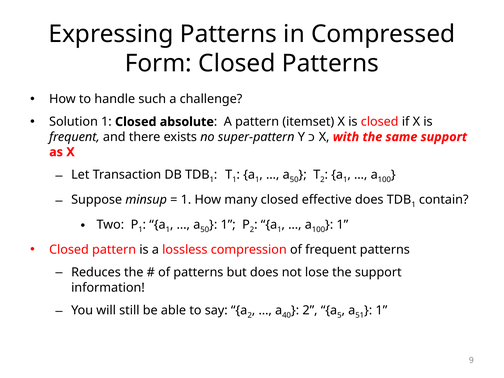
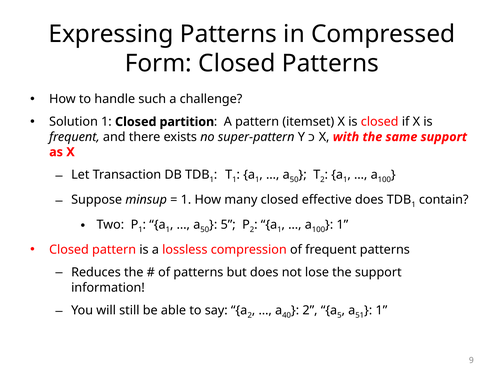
absolute: absolute -> partition (187, 122)
1: 1 -> 5 (228, 225)
